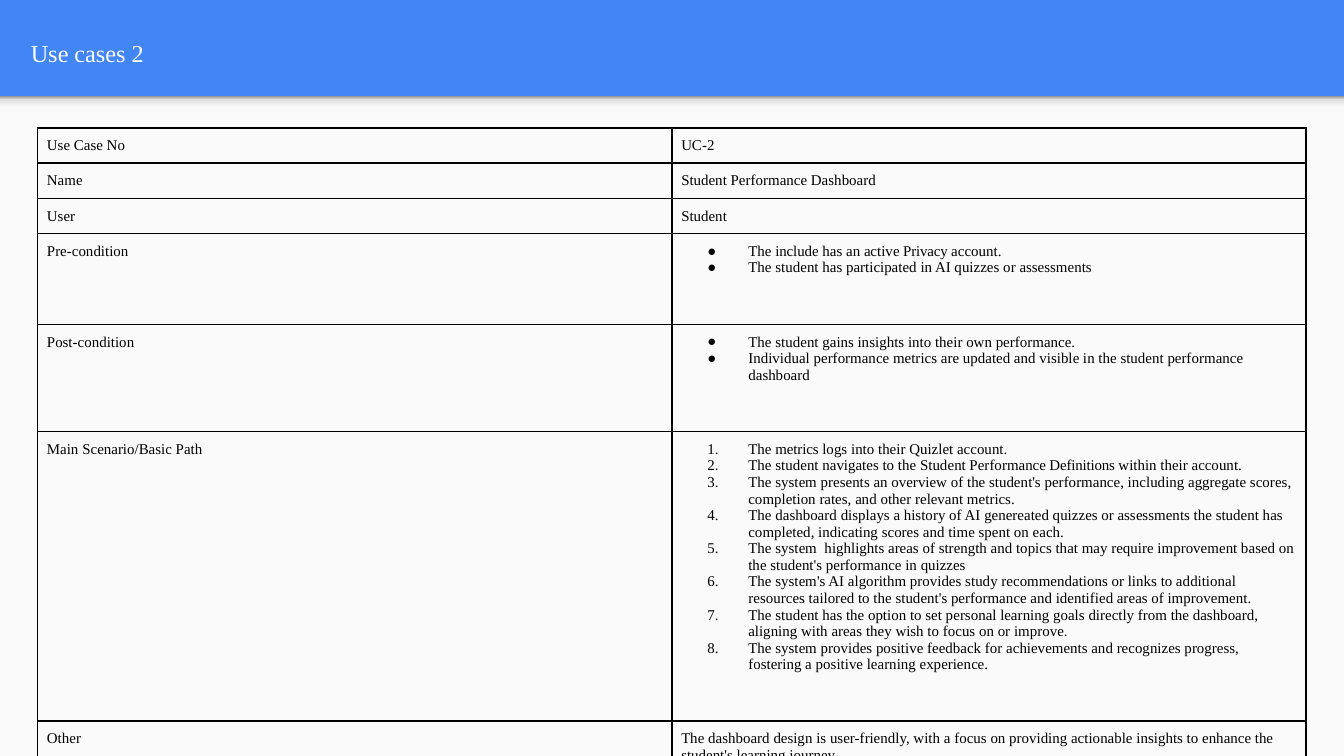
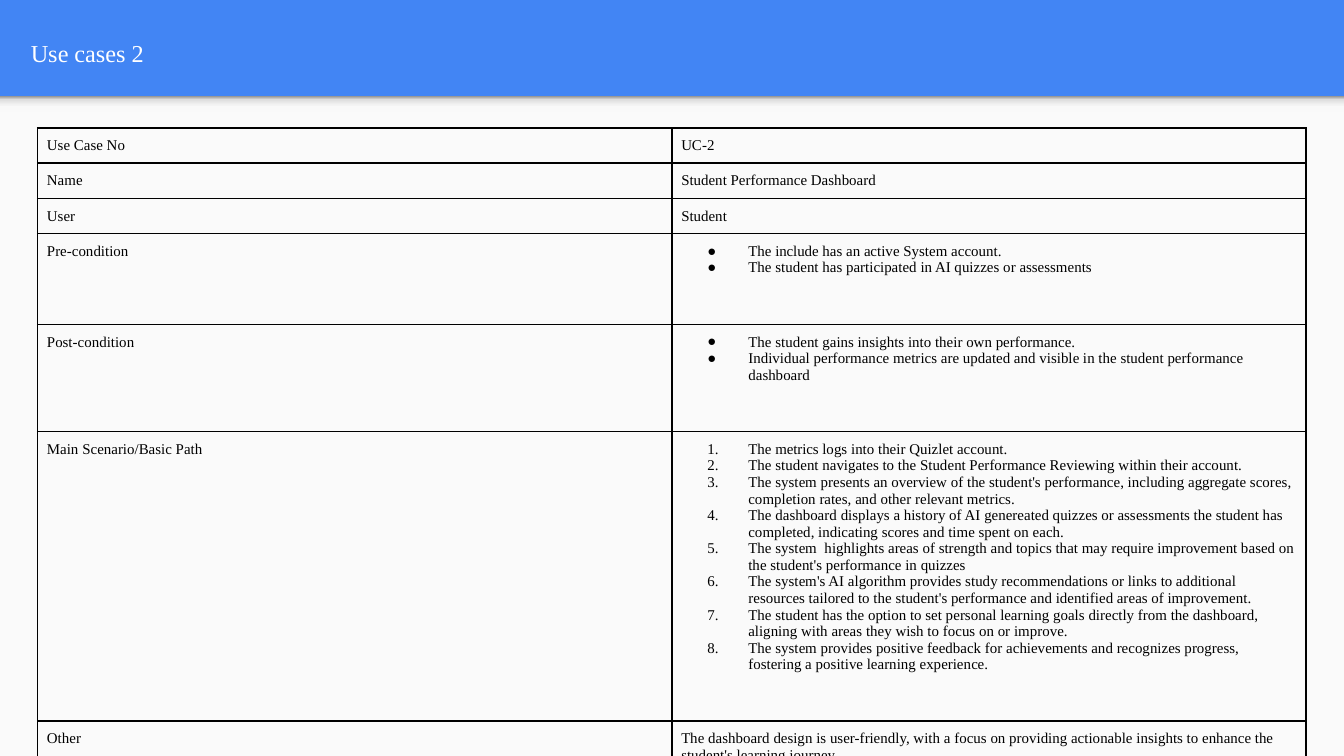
active Privacy: Privacy -> System (925, 251)
Definitions: Definitions -> Reviewing (1082, 466)
